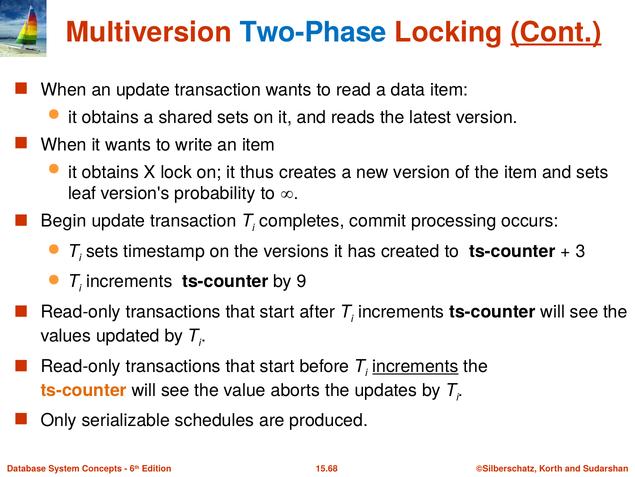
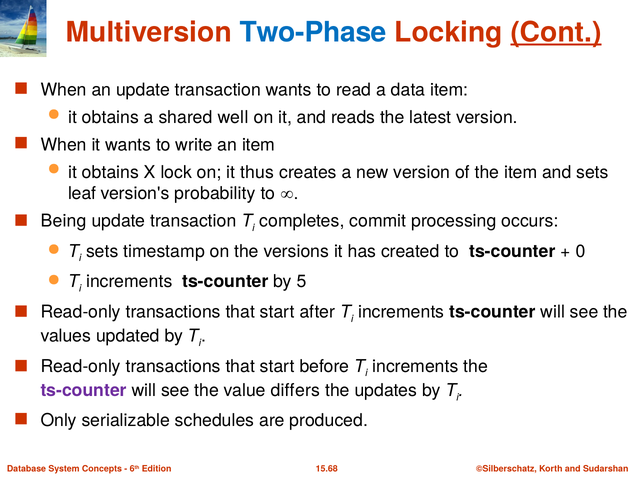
shared sets: sets -> well (233, 117)
Begin: Begin -> Being (64, 221)
3: 3 -> 0 (580, 251)
9: 9 -> 5 (302, 281)
increments underline: present -> none (415, 366)
ts-counter colour: orange -> purple (84, 390)
aborts: aborts -> differs (295, 390)
